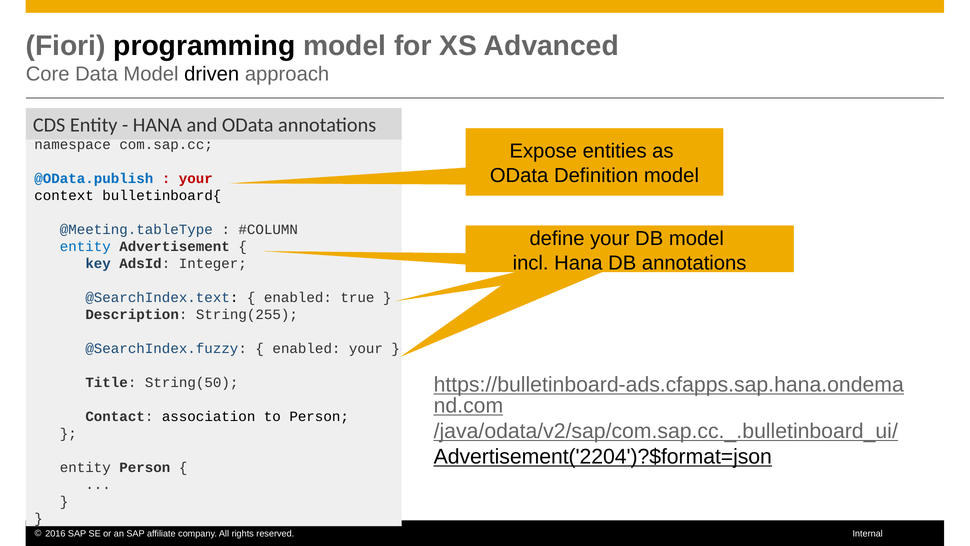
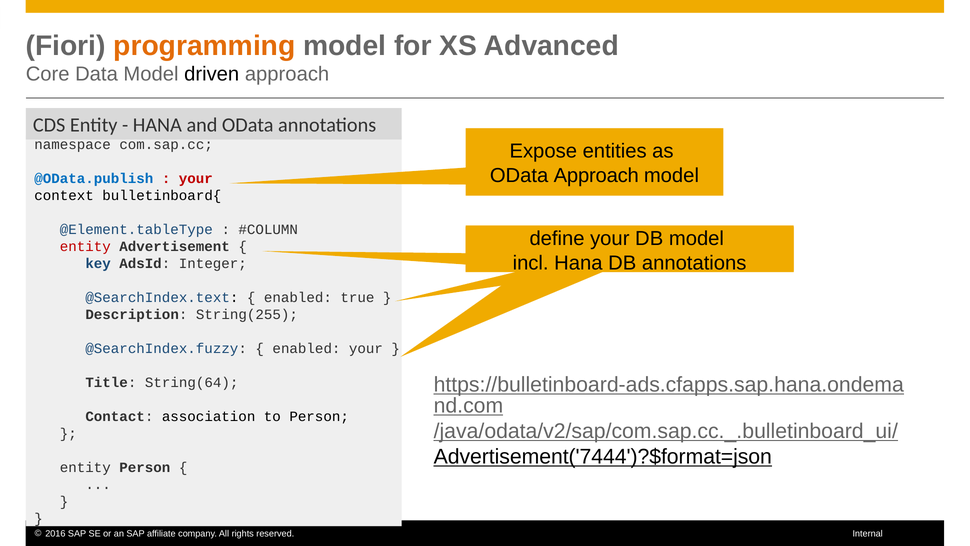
programming colour: black -> orange (204, 46)
OData Definition: Definition -> Approach (596, 175)
@Meeting.tableType: @Meeting.tableType -> @Element.tableType (136, 230)
entity colour: blue -> red (85, 247)
String(50: String(50 -> String(64 (192, 382)
Advertisement('2204')?$format=json: Advertisement('2204')?$format=json -> Advertisement('7444')?$format=json (603, 456)
